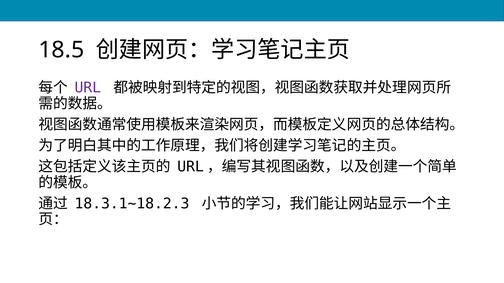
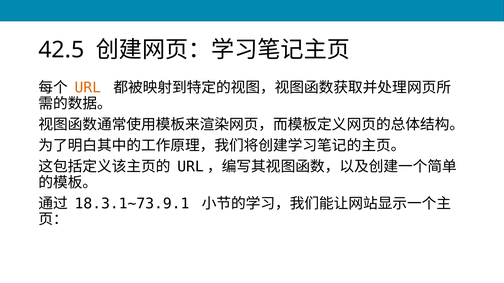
18.5: 18.5 -> 42.5 (61, 50)
URL colour: purple -> orange (88, 88)
18.3.1~18.2.3: 18.3.1~18.2.3 -> 18.3.1~73.9.1 (132, 204)
